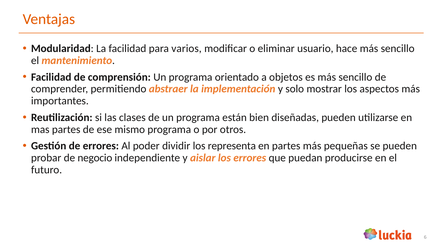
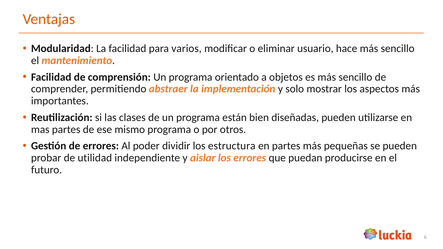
representa: representa -> estructura (232, 146)
negocio: negocio -> utilidad (95, 158)
